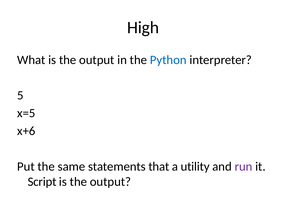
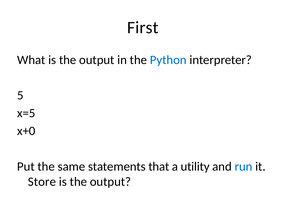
High: High -> First (143, 28)
x+6: x+6 -> x+0 (26, 131)
run colour: purple -> blue (243, 167)
Script: Script -> Store (42, 182)
